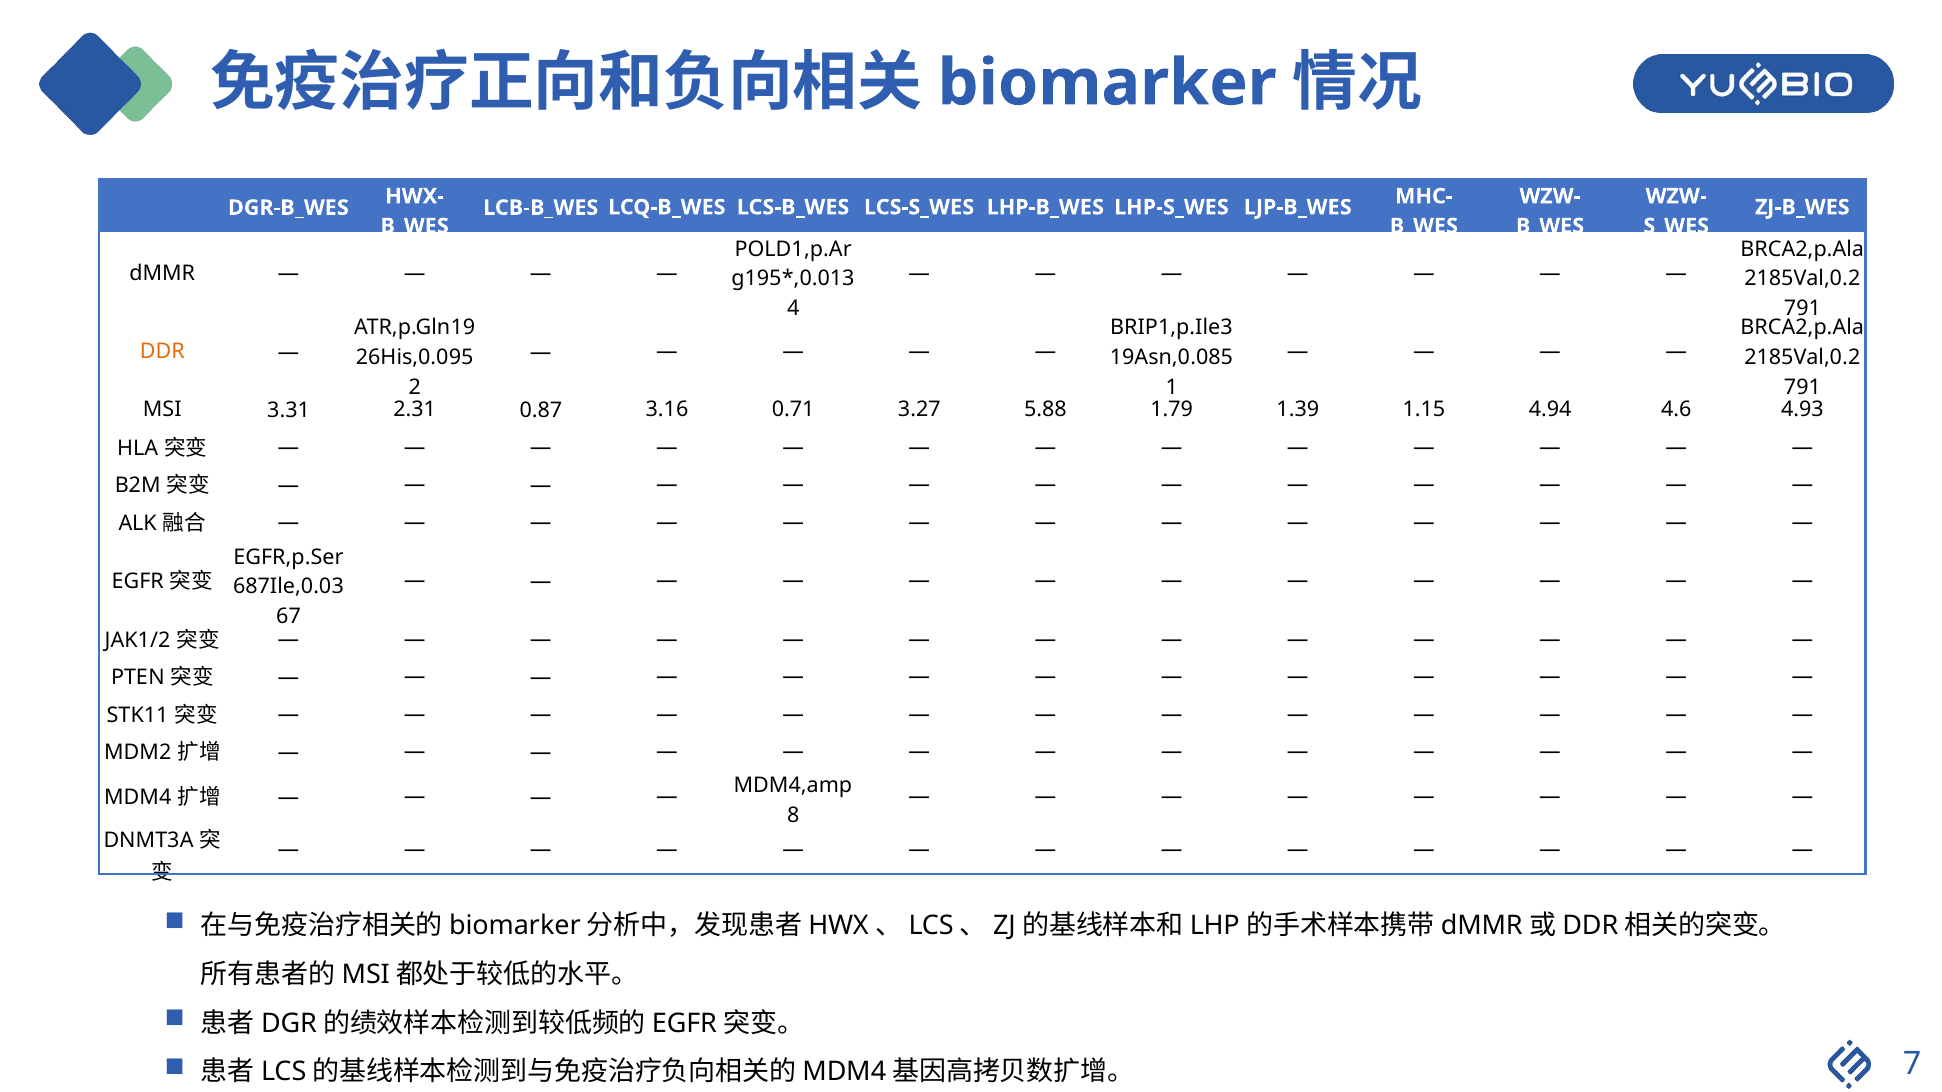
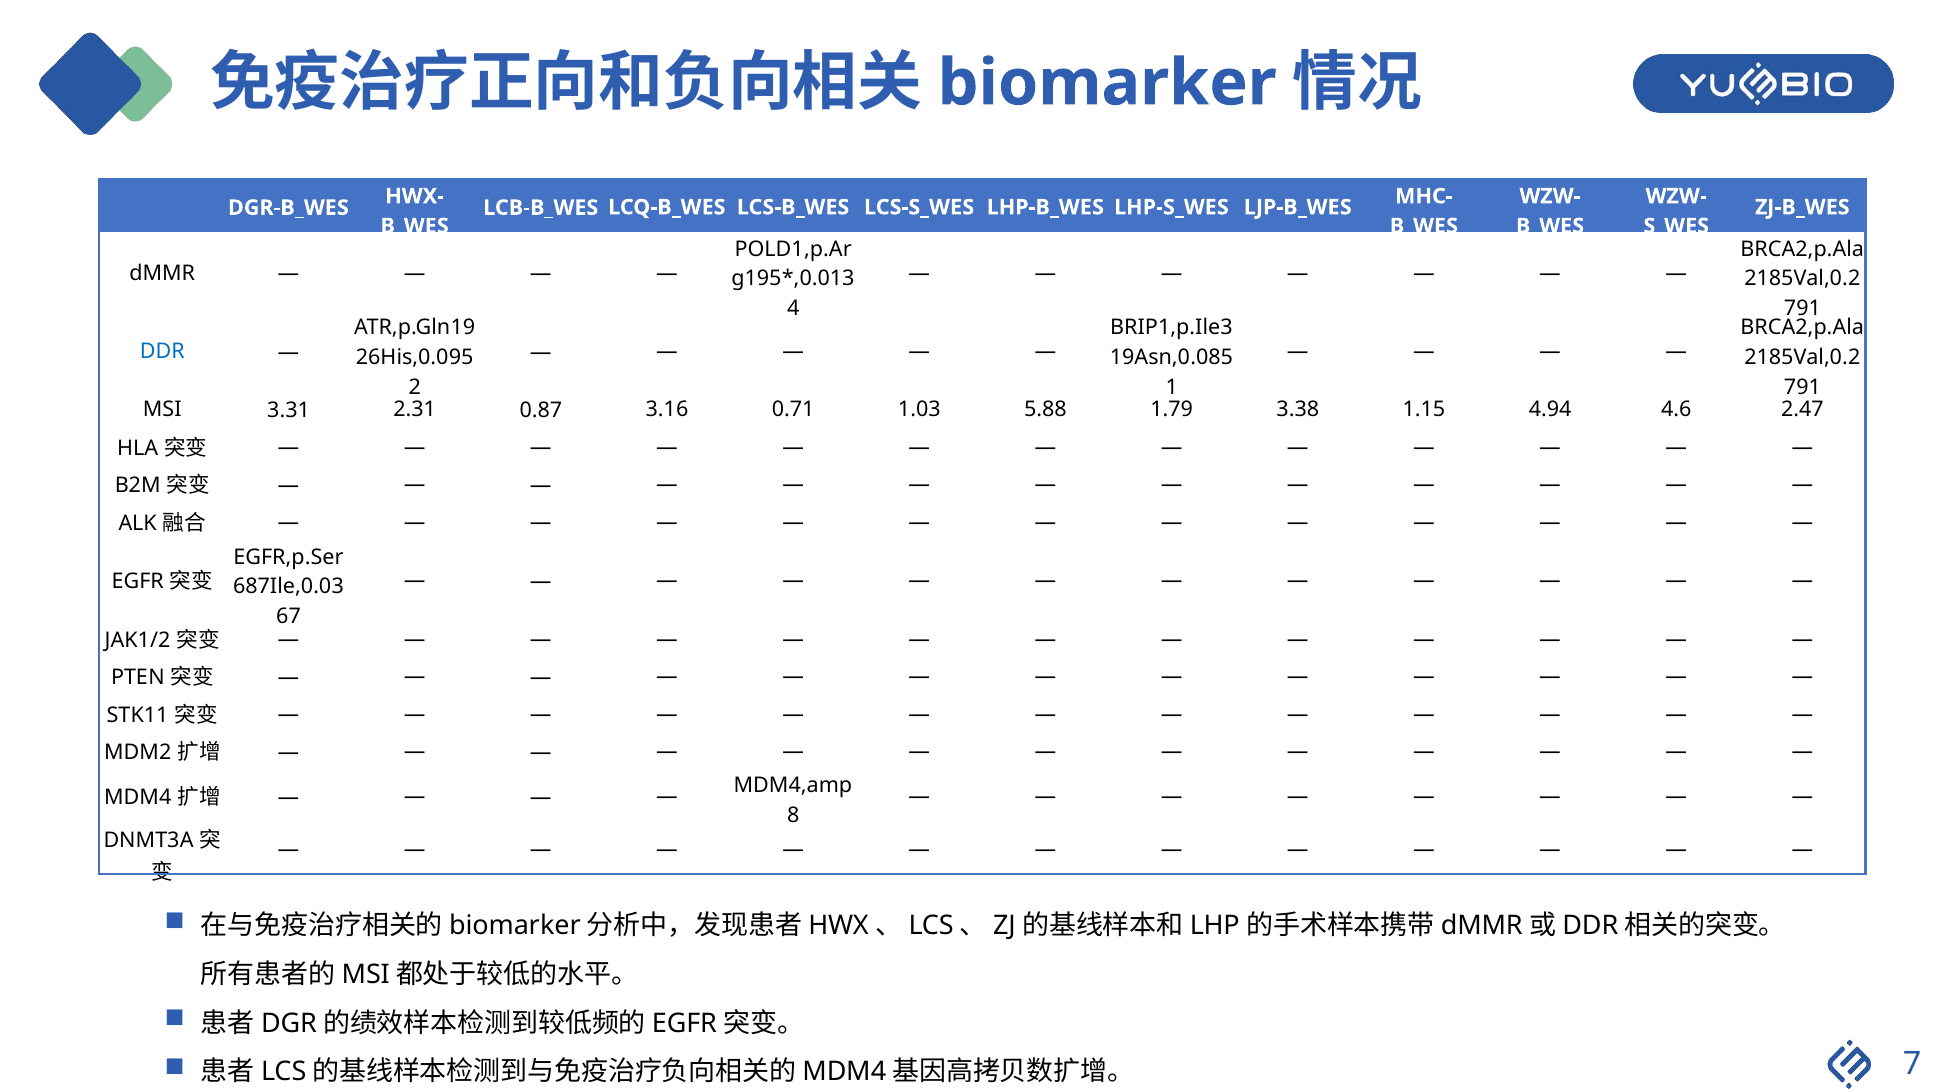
DDR colour: orange -> blue (162, 352)
3.27: 3.27 -> 1.03 (919, 410)
1.39: 1.39 -> 3.38 (1298, 410)
4.93: 4.93 -> 2.47 (1802, 410)
